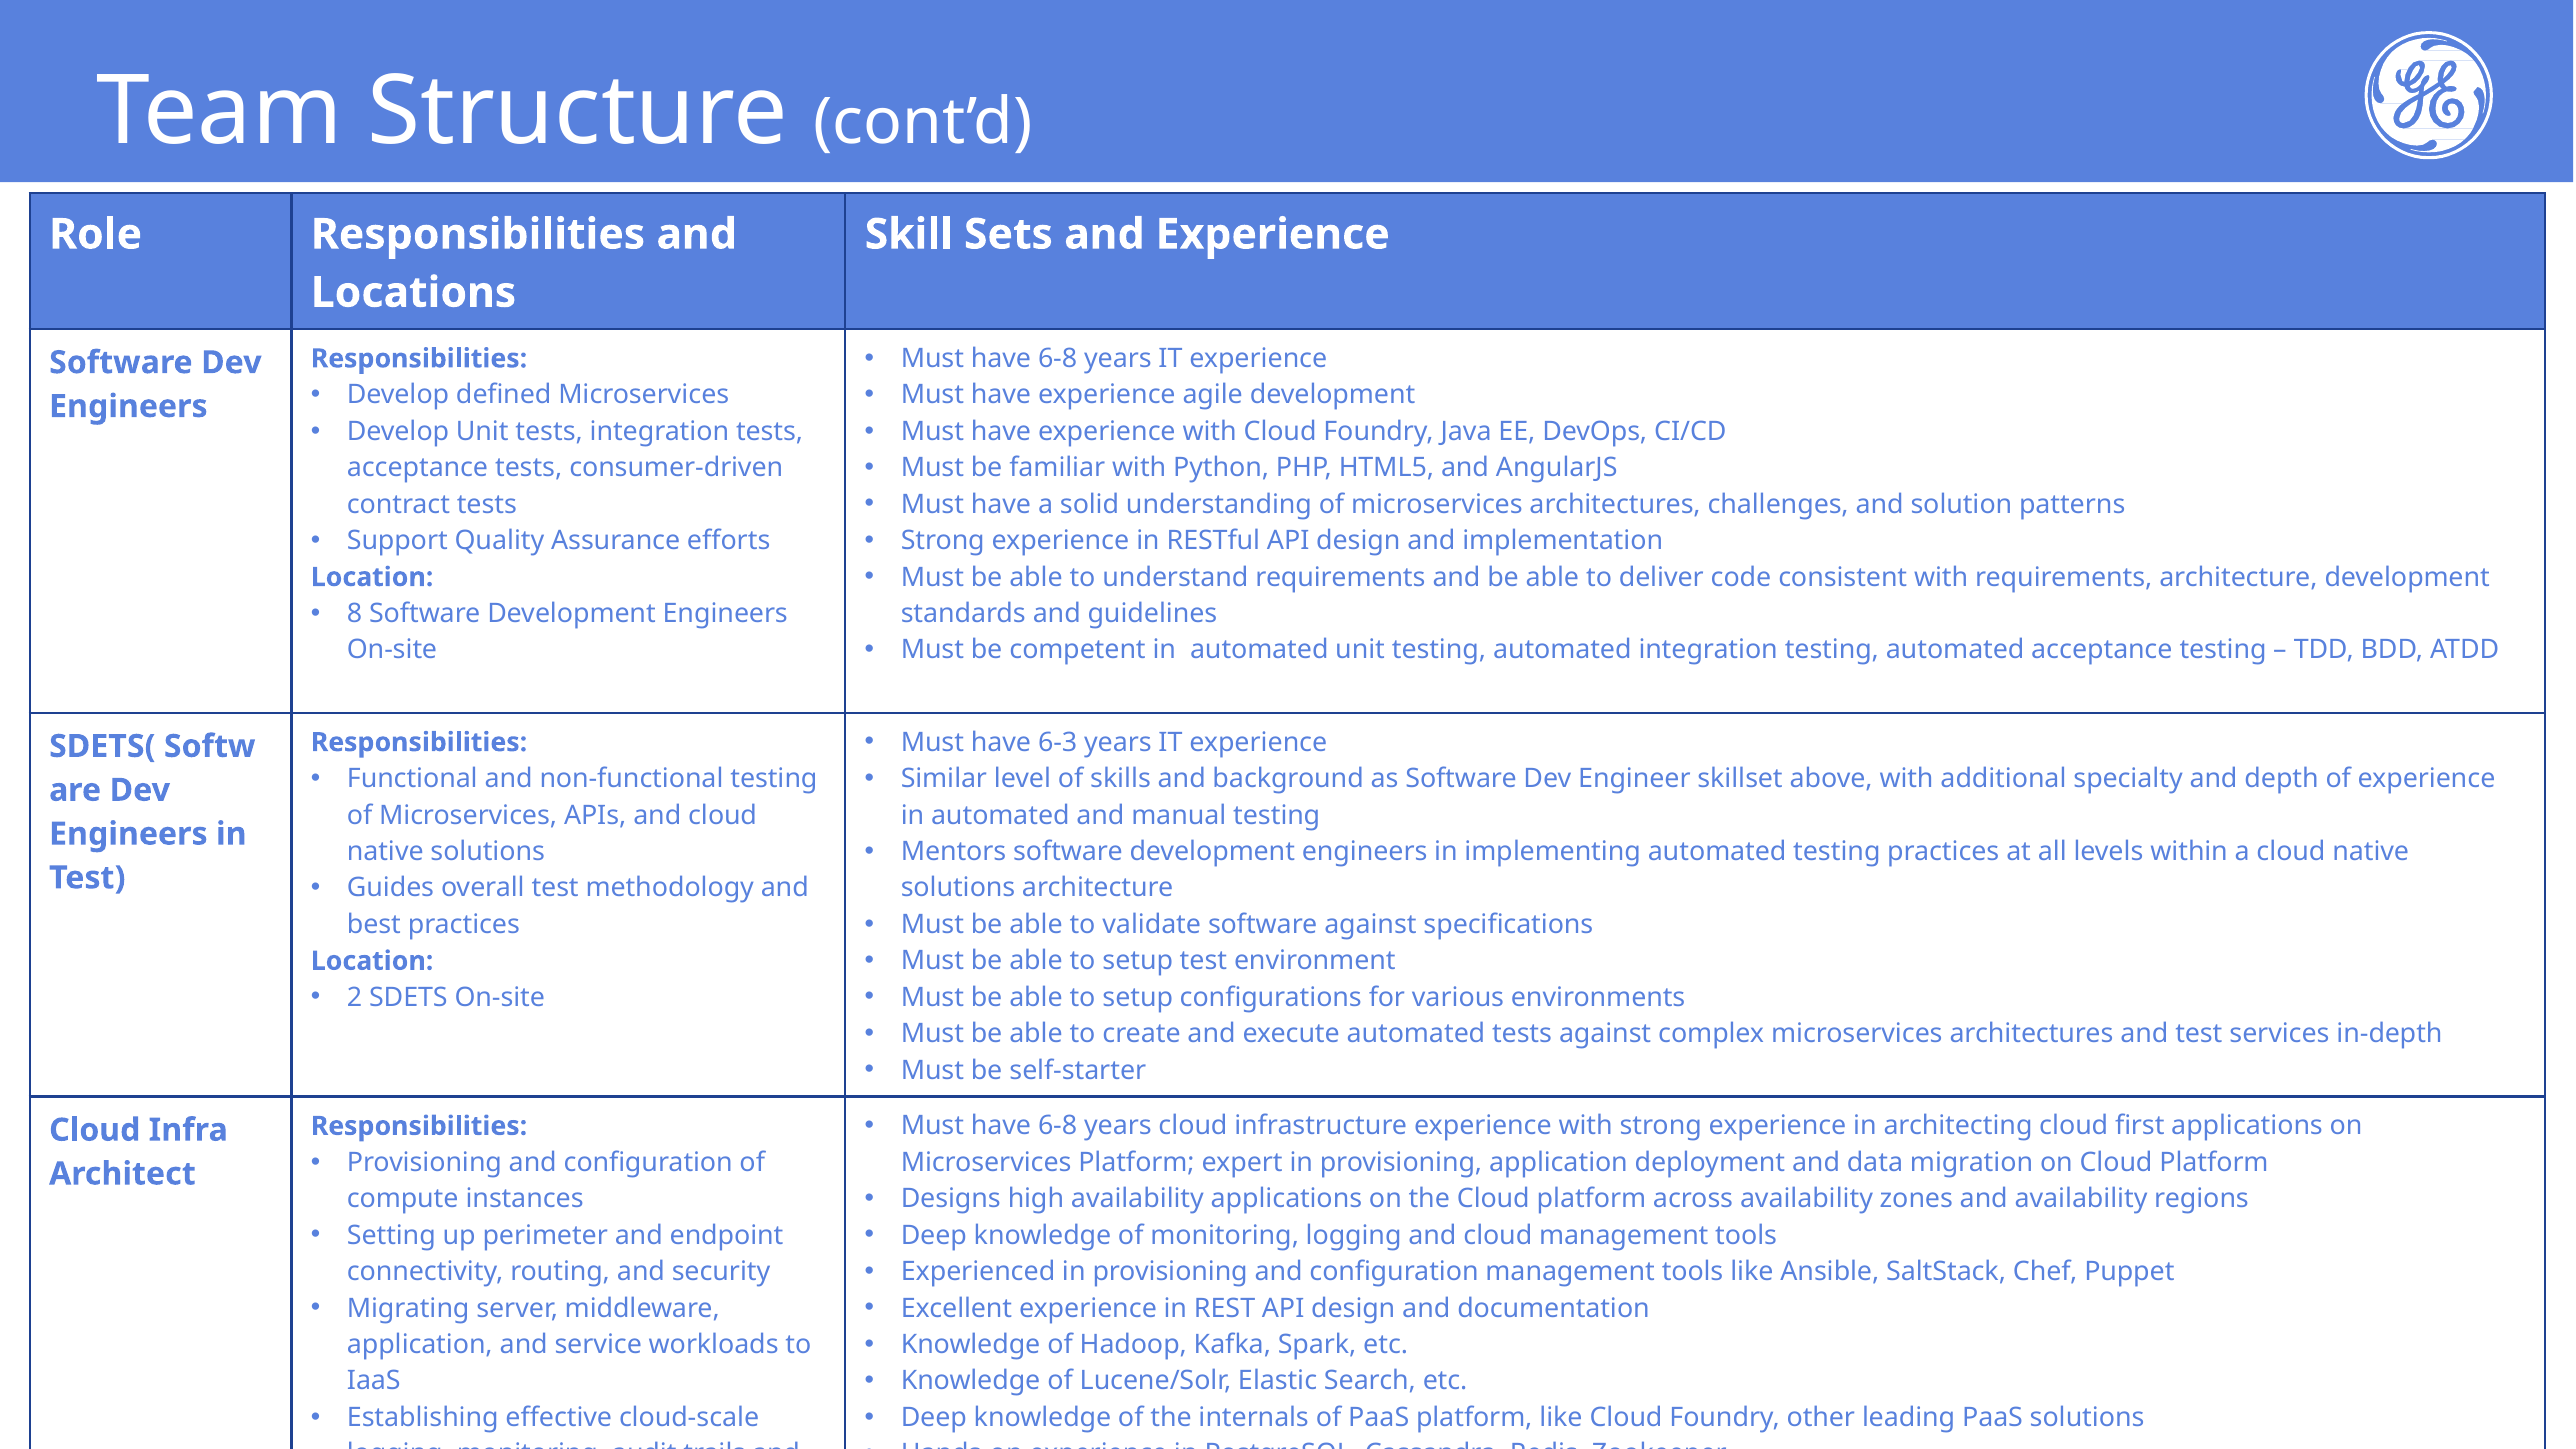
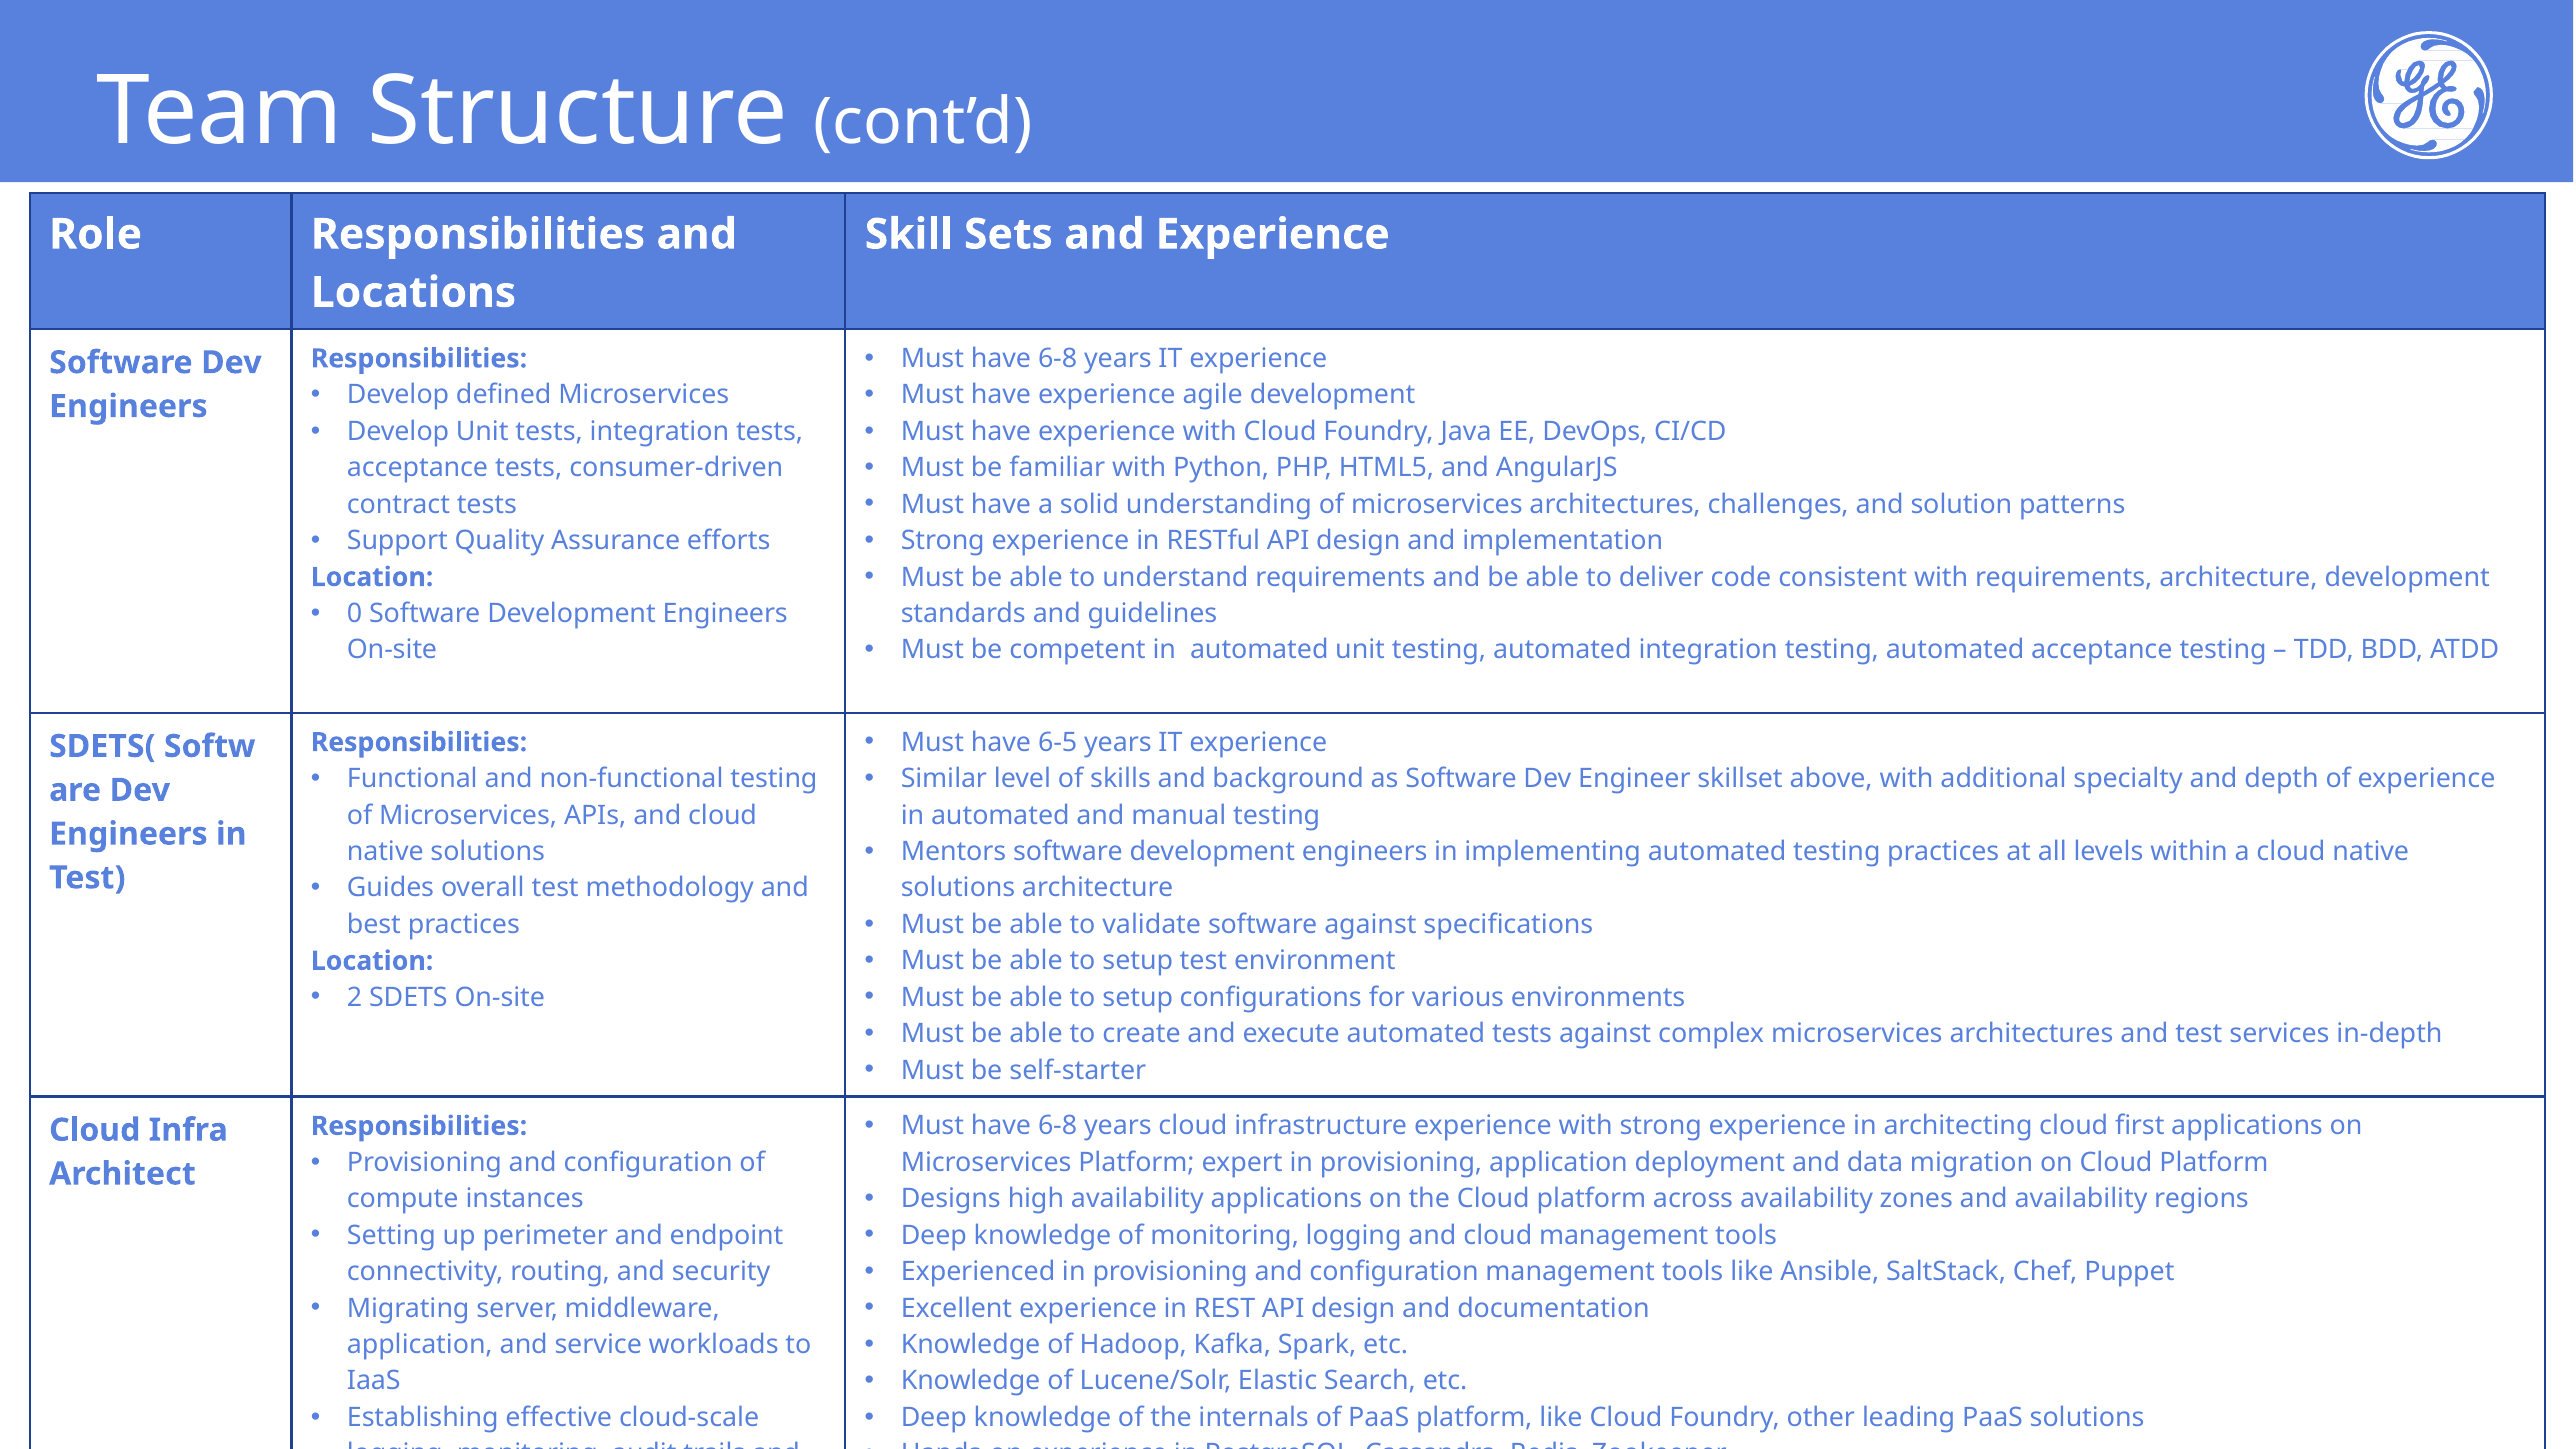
8: 8 -> 0 (355, 614)
6-3: 6-3 -> 6-5 (1058, 742)
